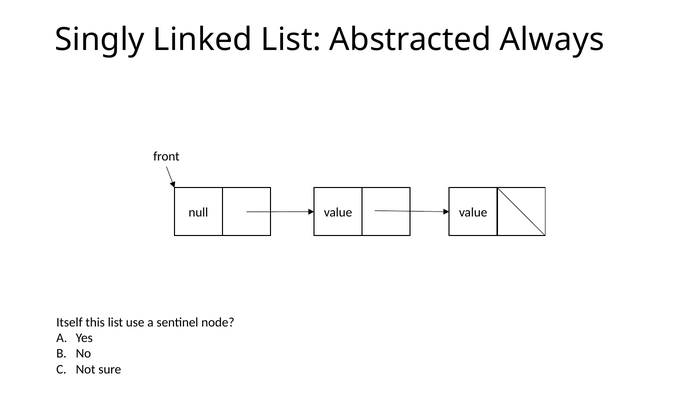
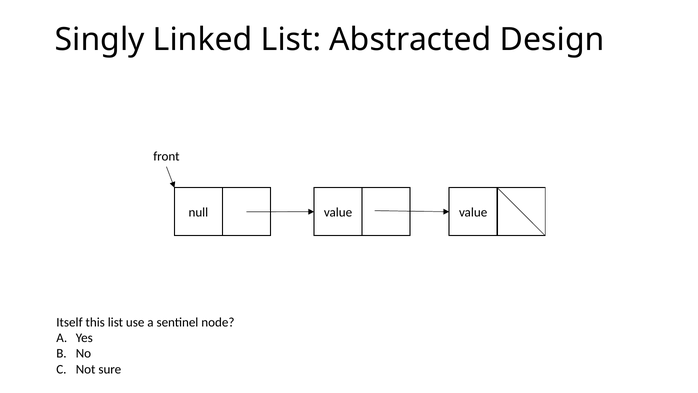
Always: Always -> Design (552, 39)
